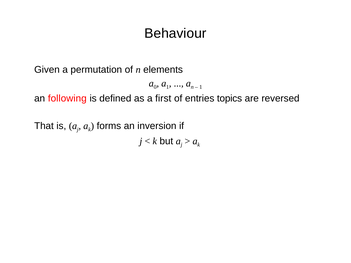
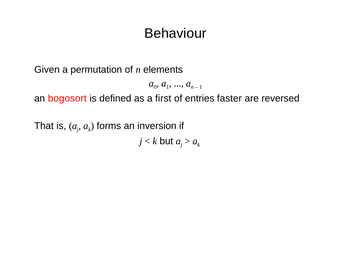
following: following -> bogosort (67, 99)
topics: topics -> faster (229, 99)
